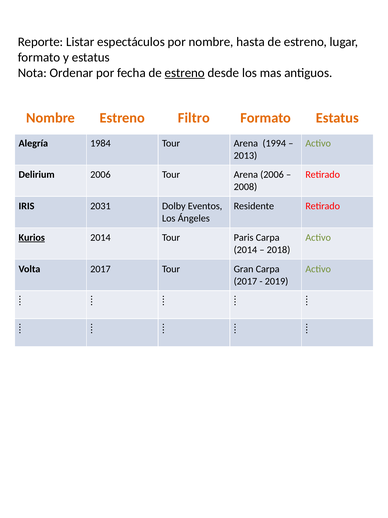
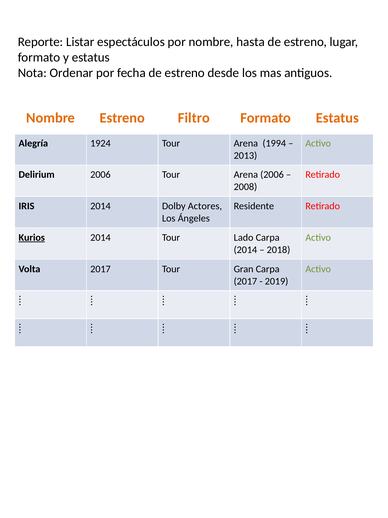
estreno underline: present -> none (185, 73)
1984: 1984 -> 1924 (100, 143)
IRIS 2031: 2031 -> 2014 (100, 206)
Eventos: Eventos -> Actores (205, 206)
Paris: Paris -> Lado (244, 237)
